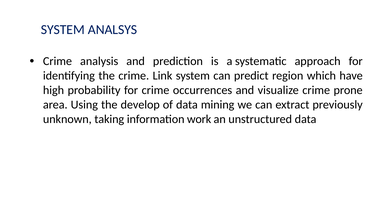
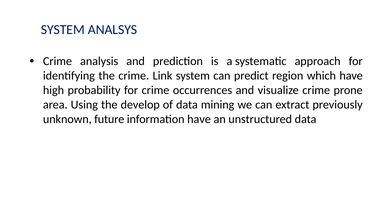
taking: taking -> future (109, 119)
information work: work -> have (199, 119)
